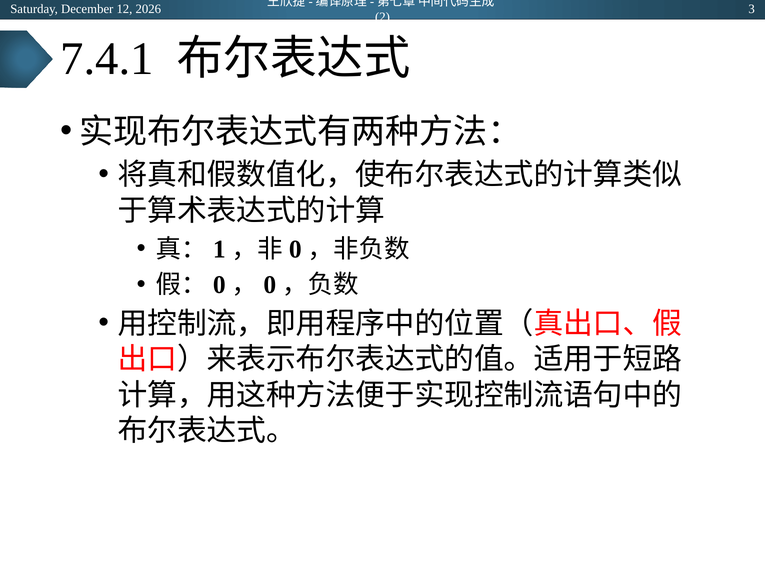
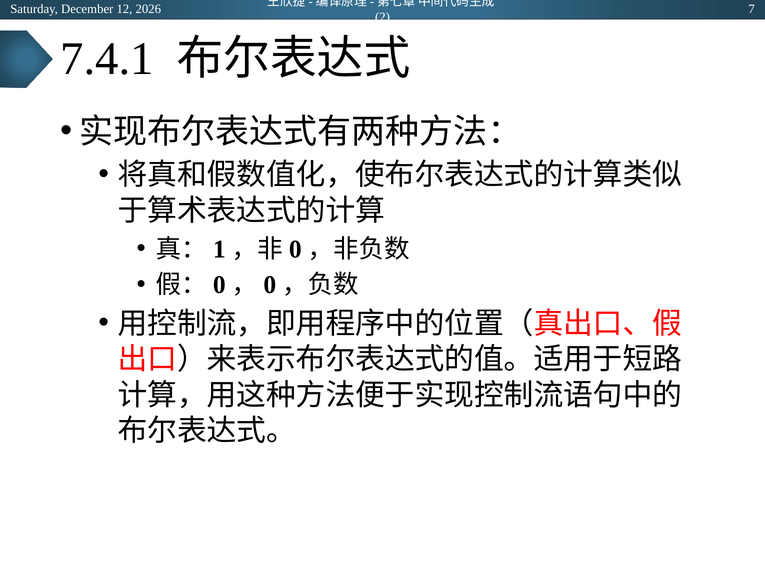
3: 3 -> 7 (752, 9)
